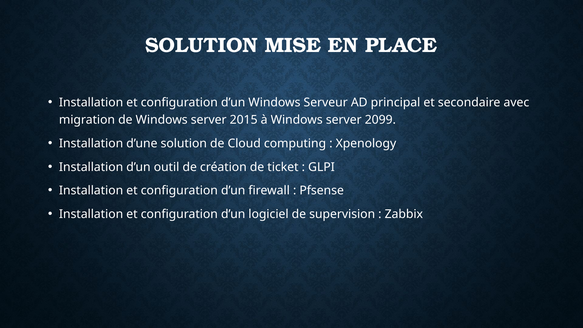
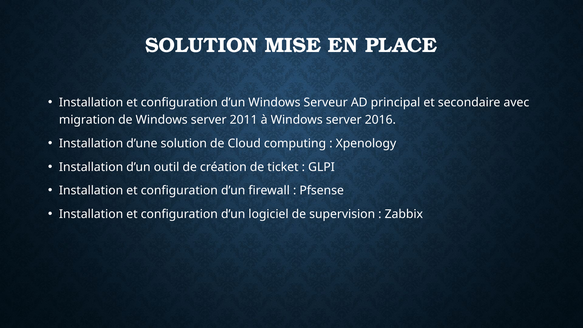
2015: 2015 -> 2011 (244, 120)
2099: 2099 -> 2016 (380, 120)
